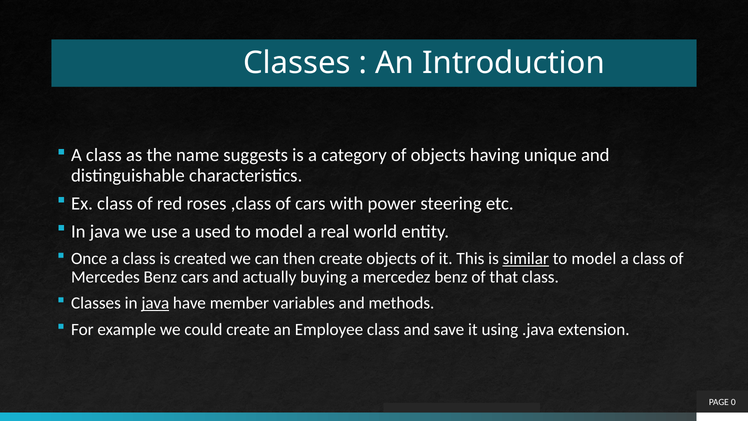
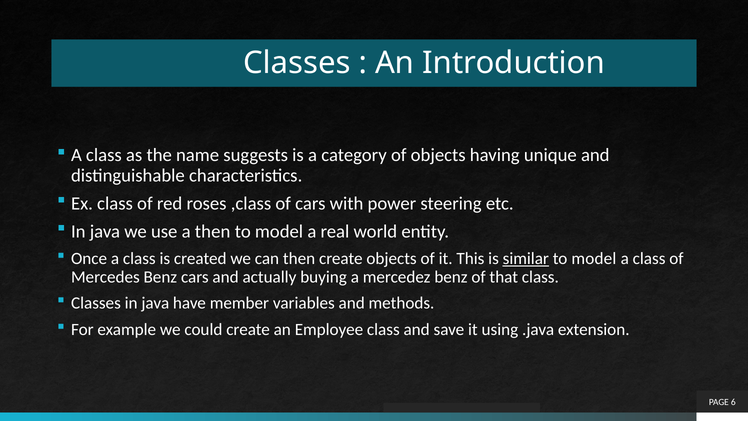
a used: used -> then (213, 231)
java underline: present -> none (155, 303)
0: 0 -> 6 (733, 402)
